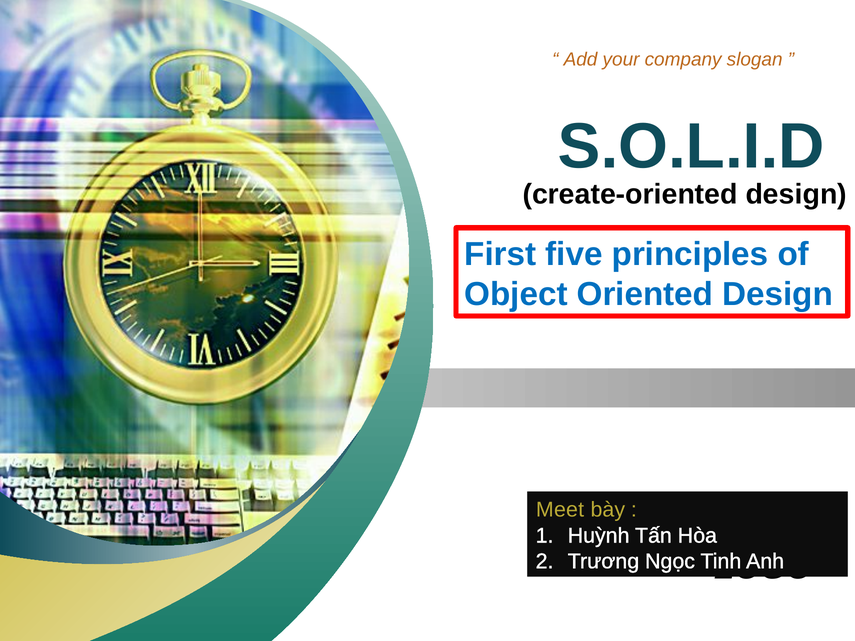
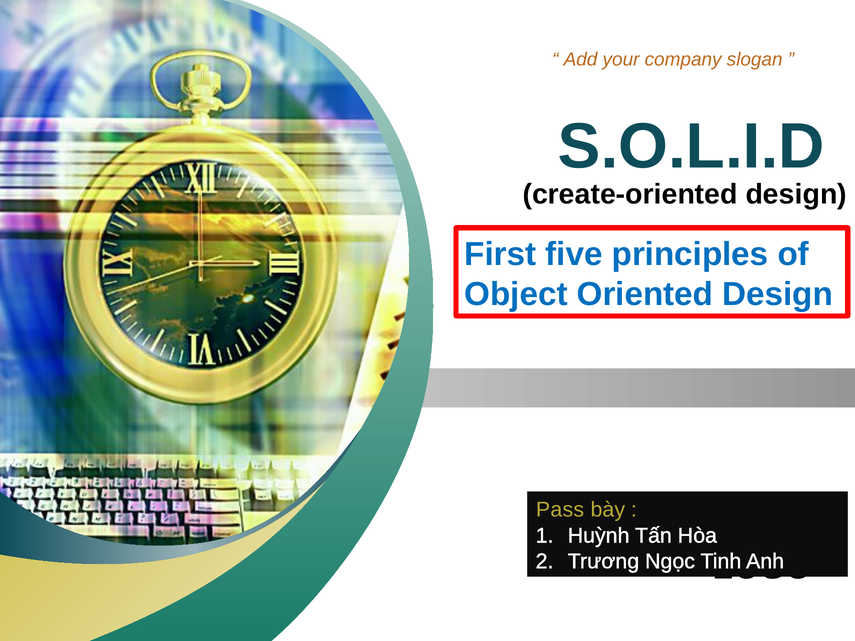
Meet: Meet -> Pass (560, 510)
